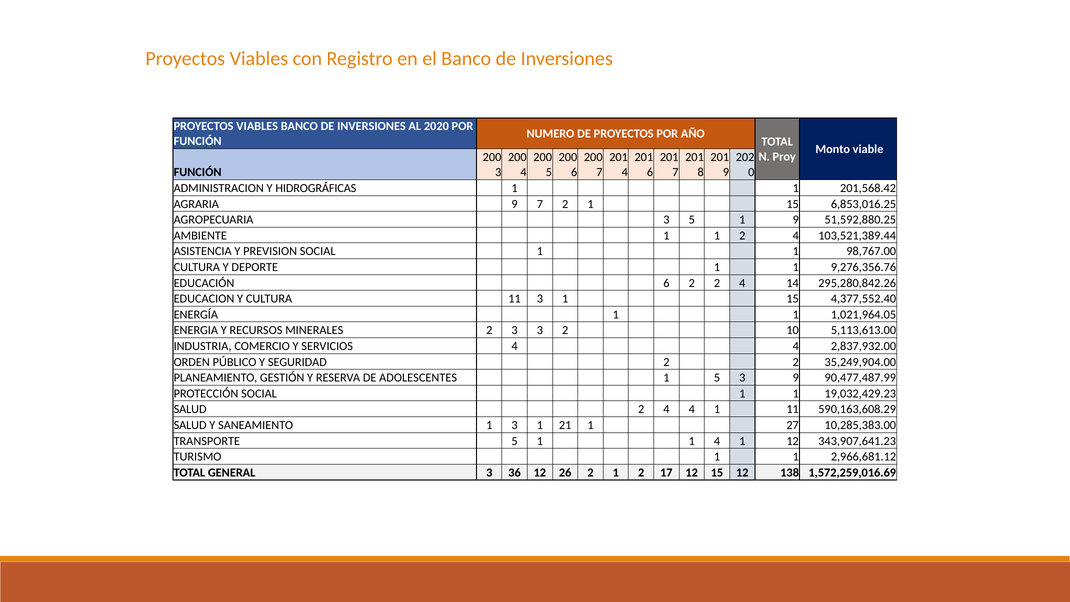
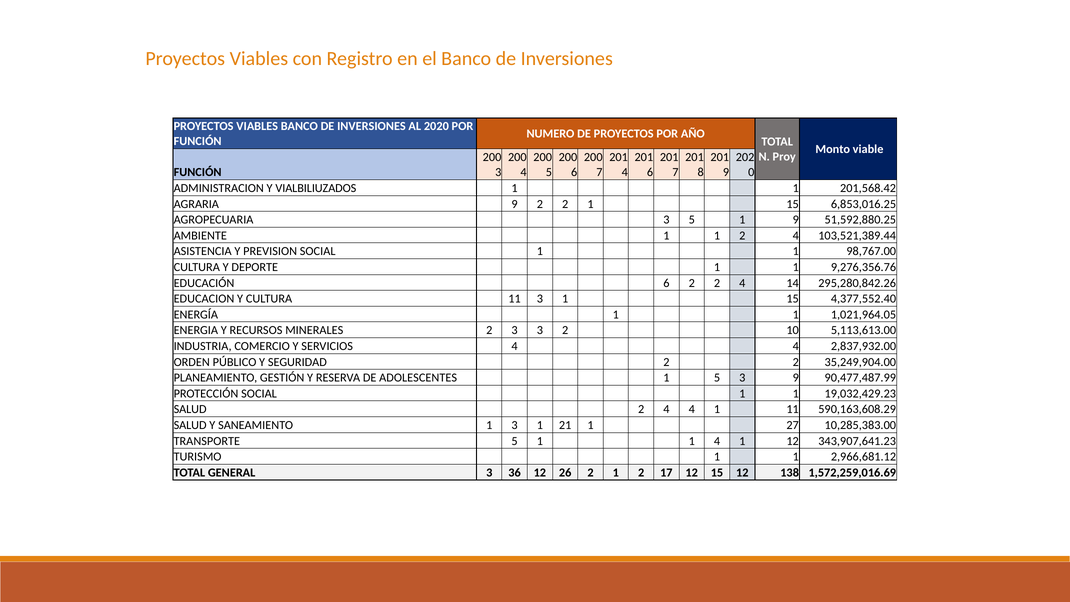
HIDROGRÁFICAS: HIDROGRÁFICAS -> VIALBILIUZADOS (316, 188)
9 7: 7 -> 2 (540, 204)
